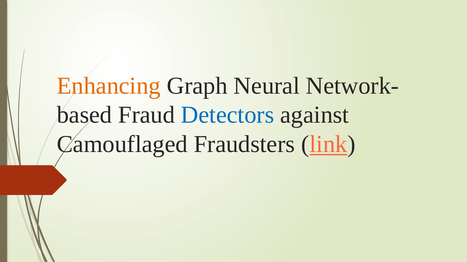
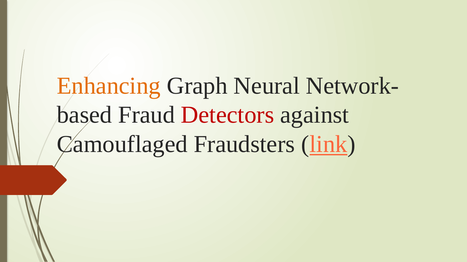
Detectors colour: blue -> red (228, 115)
